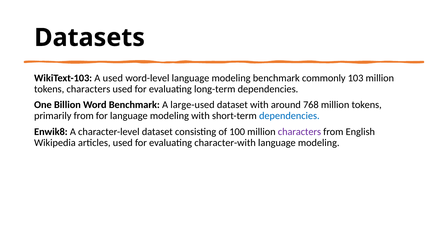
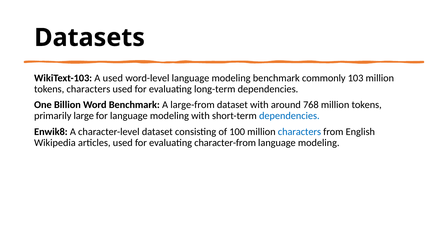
large-used: large-used -> large-from (193, 105)
primarily from: from -> large (84, 116)
characters colour: purple -> blue (299, 132)
character-with: character-with -> character-from (225, 143)
